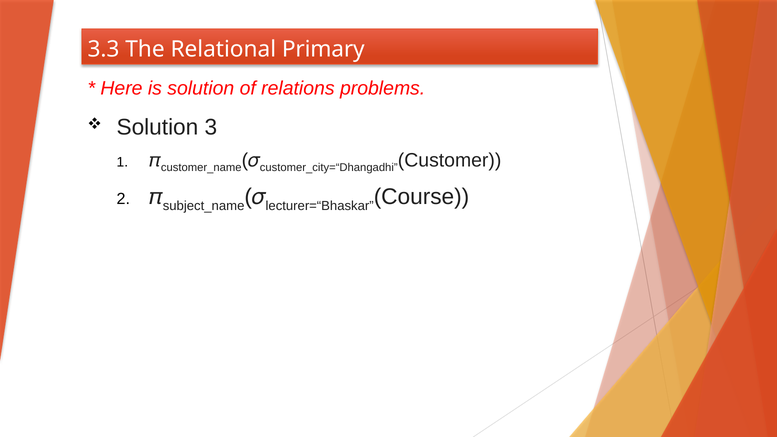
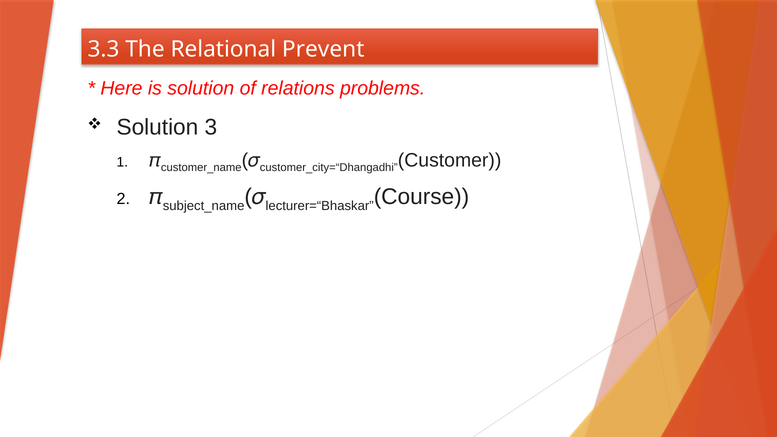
Primary: Primary -> Prevent (323, 49)
